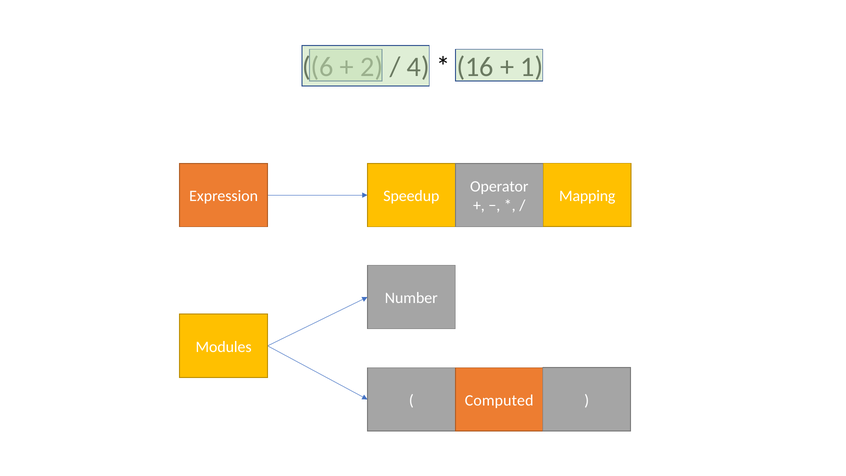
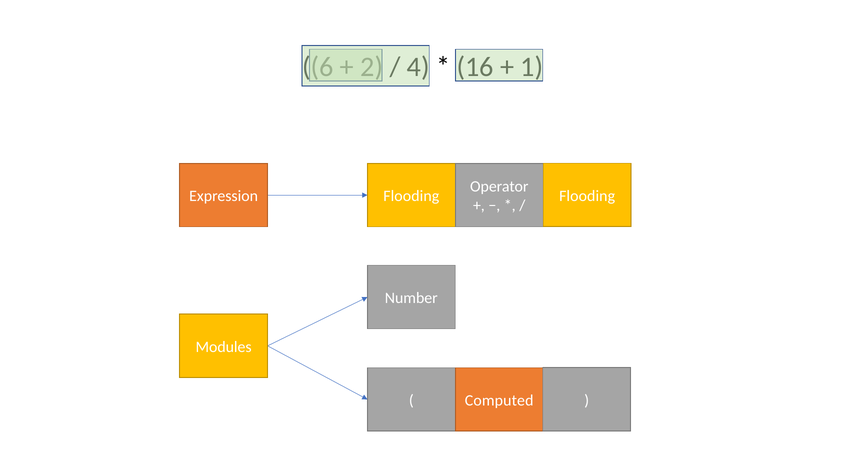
Mapping: Mapping -> Flooding (587, 196)
Speedup: Speedup -> Flooding (411, 196)
